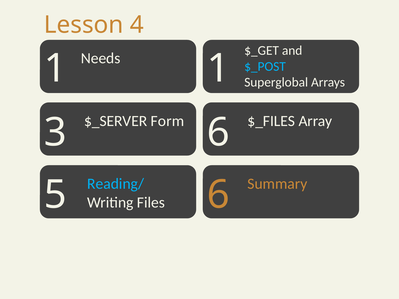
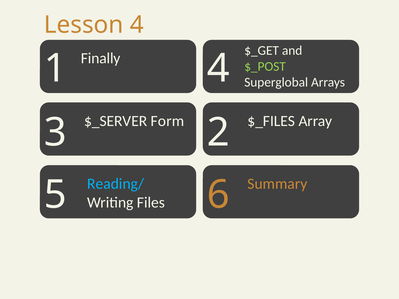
Needs: Needs -> Finally (101, 58)
1 1: 1 -> 4 (218, 69)
$_POST colour: light blue -> light green (265, 66)
3 6: 6 -> 2 (218, 133)
